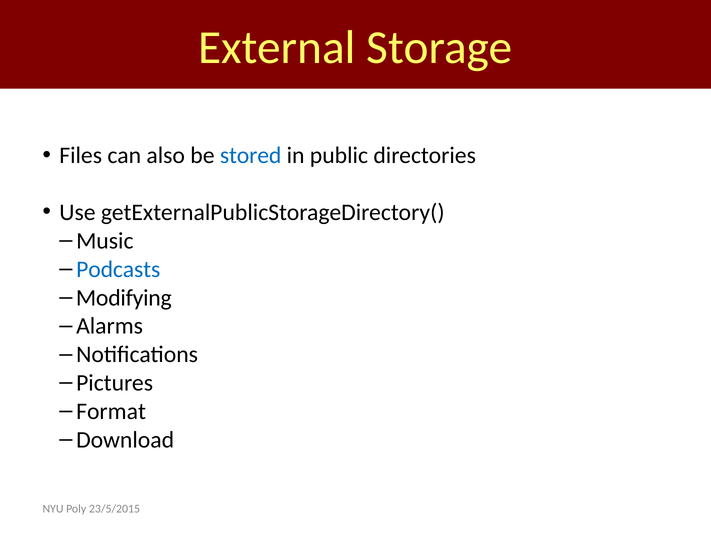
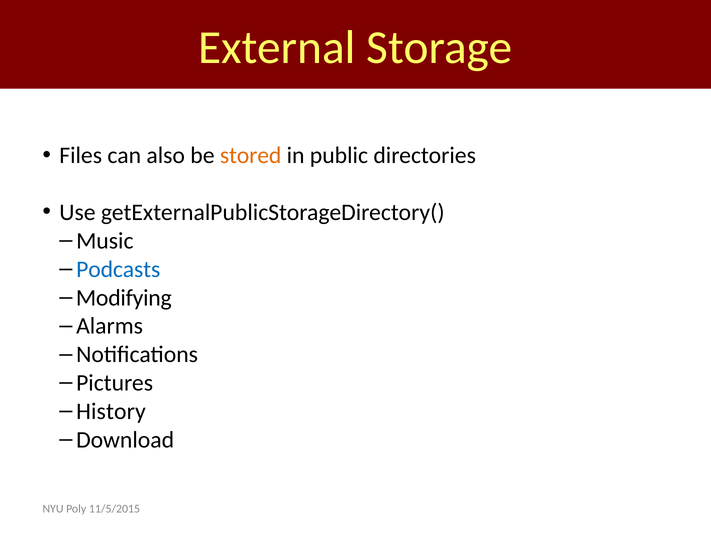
stored colour: blue -> orange (251, 156)
Format: Format -> History (111, 412)
23/5/2015: 23/5/2015 -> 11/5/2015 (115, 509)
